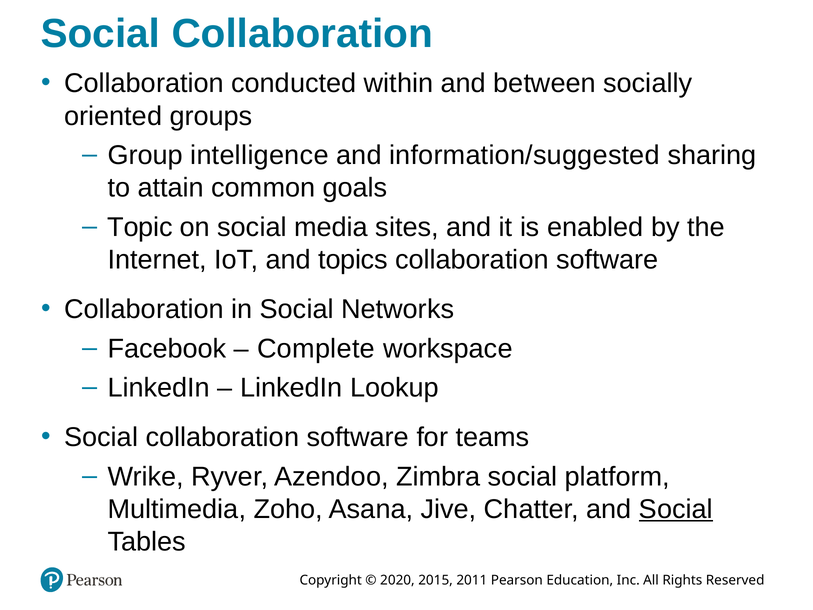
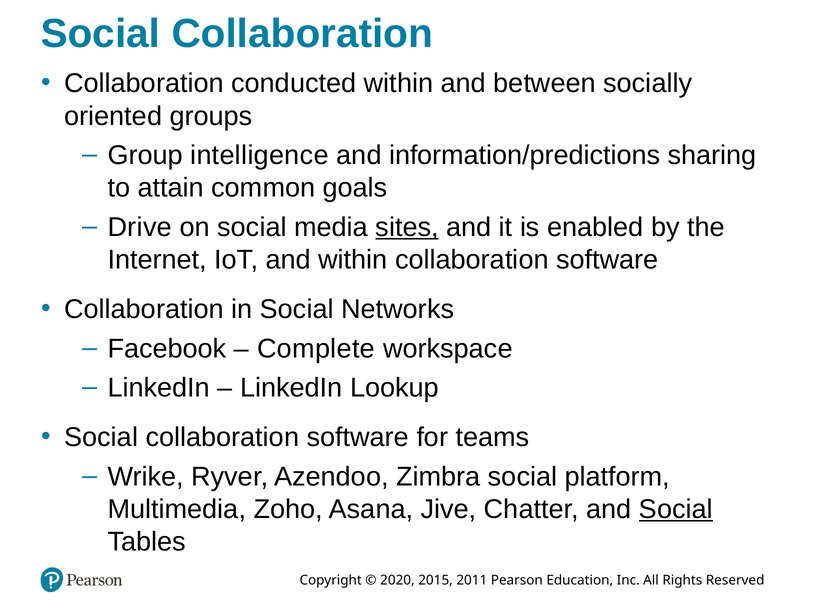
information/suggested: information/suggested -> information/predictions (525, 155)
Topic: Topic -> Drive (140, 227)
sites underline: none -> present (407, 227)
and topics: topics -> within (353, 260)
